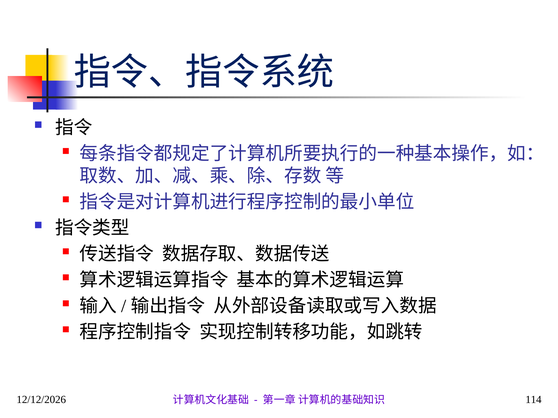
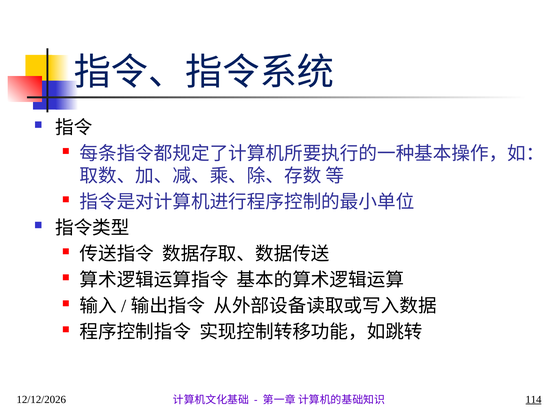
114 underline: none -> present (534, 400)
